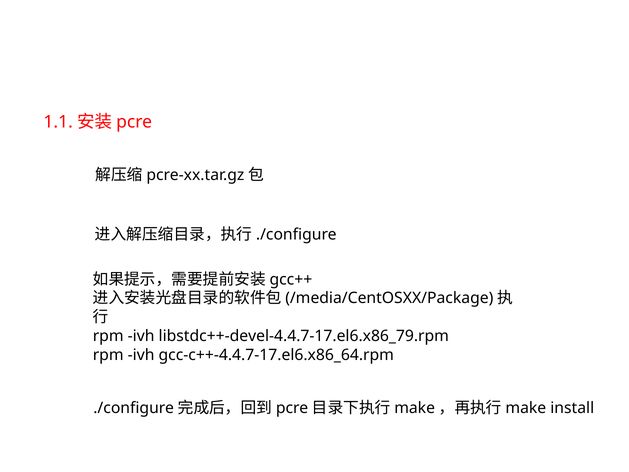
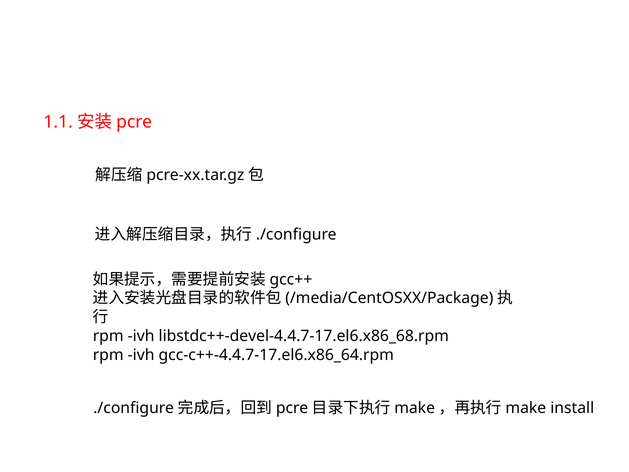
libstdc++-devel-4.4.7-17.el6.x86_79.rpm: libstdc++-devel-4.4.7-17.el6.x86_79.rpm -> libstdc++-devel-4.4.7-17.el6.x86_68.rpm (304, 336)
